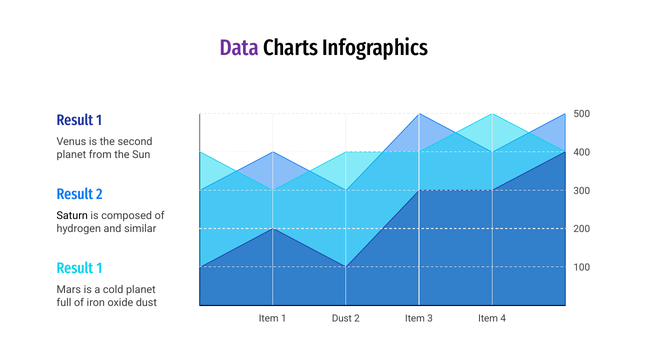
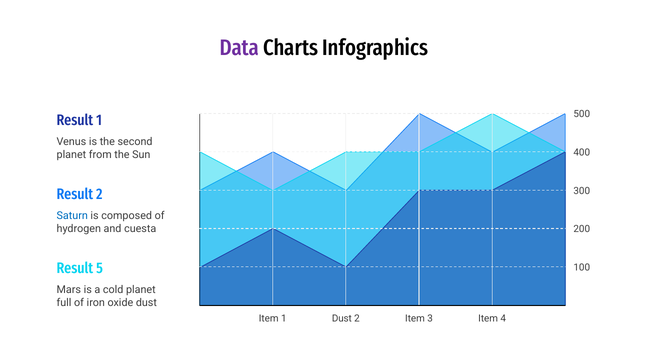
Saturn colour: black -> blue (72, 216)
similar: similar -> cuesta (140, 229)
1: 1 -> 5 (100, 269)
